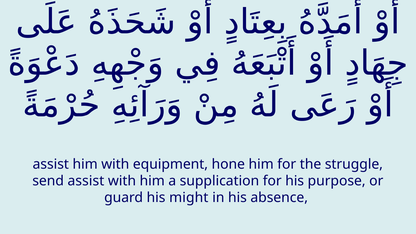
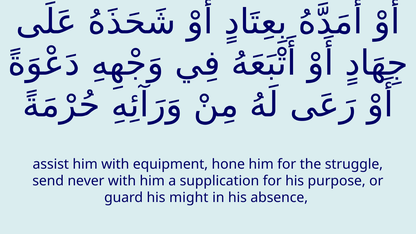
send assist: assist -> never (86, 181)
